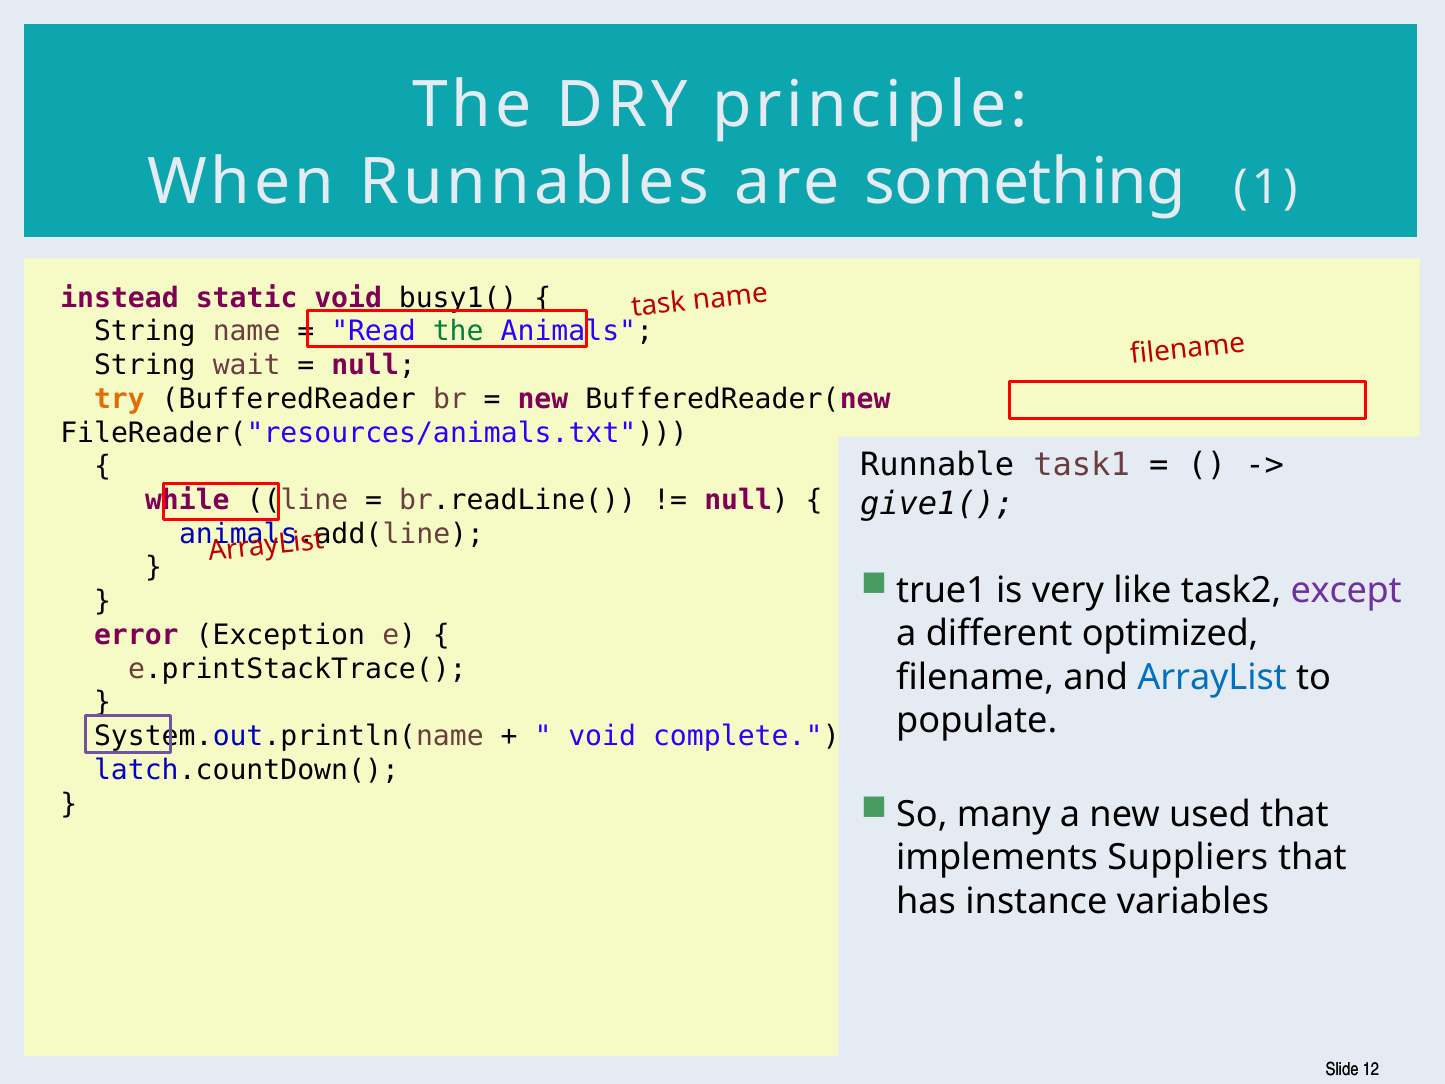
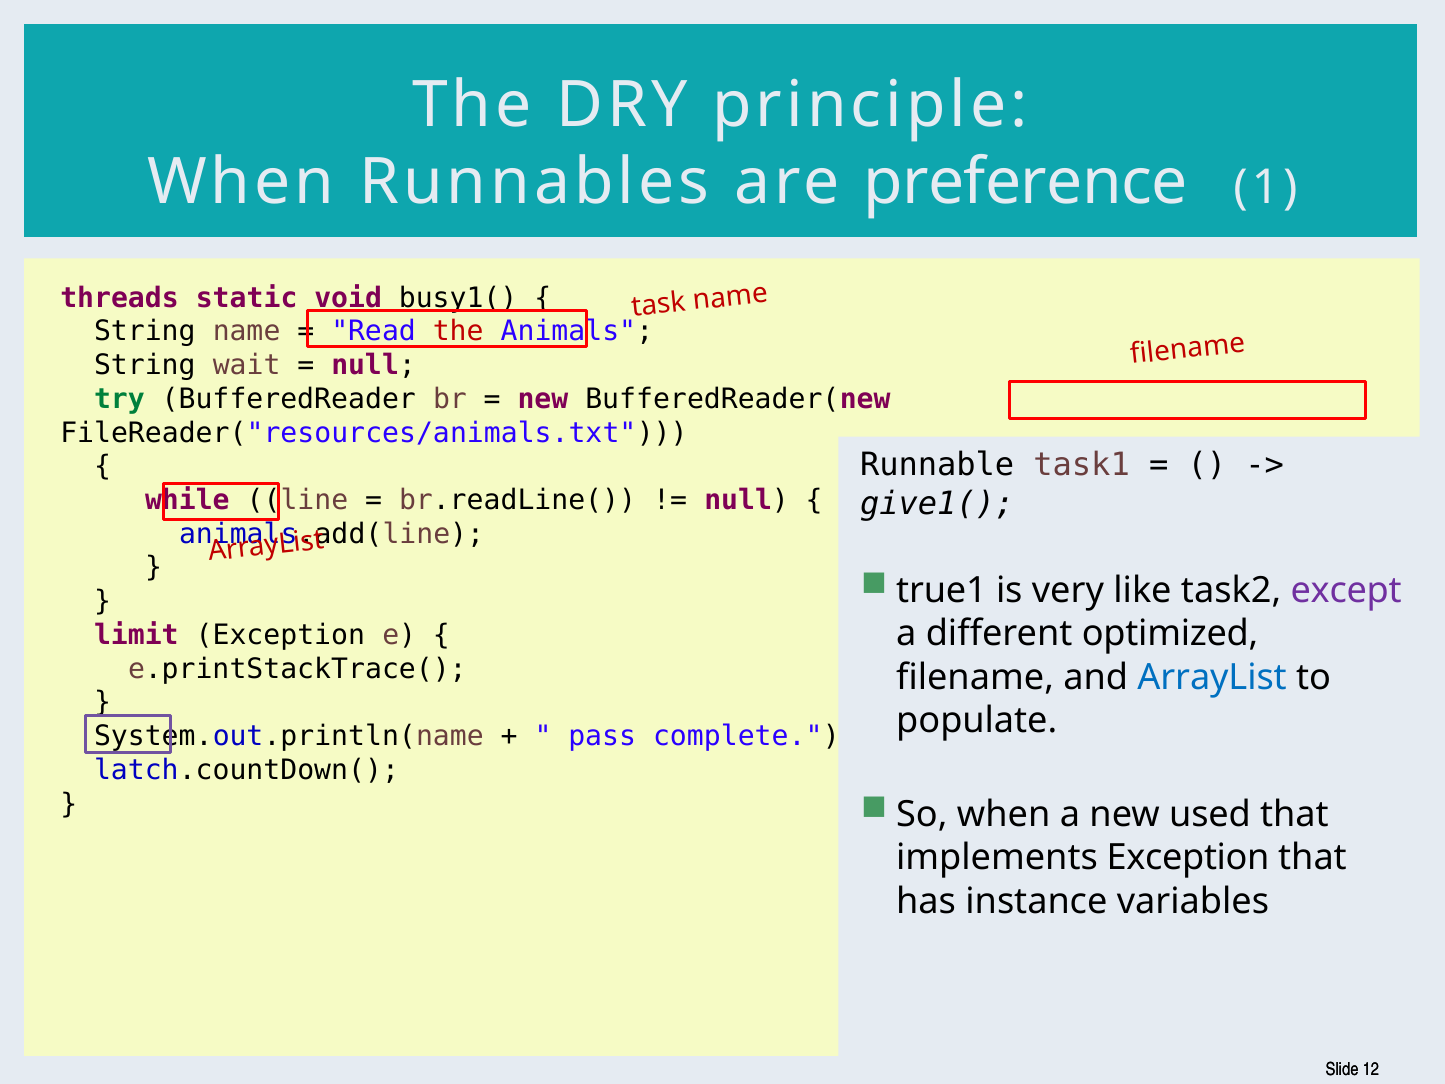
something: something -> preference (1026, 183)
instead: instead -> threads (120, 298)
the colour: green -> red (458, 331)
try colour: orange -> green (119, 399)
error: error -> limit (136, 635)
void: void -> pass (602, 736)
So many: many -> when (1004, 815)
implements Suppliers: Suppliers -> Exception (1188, 858)
